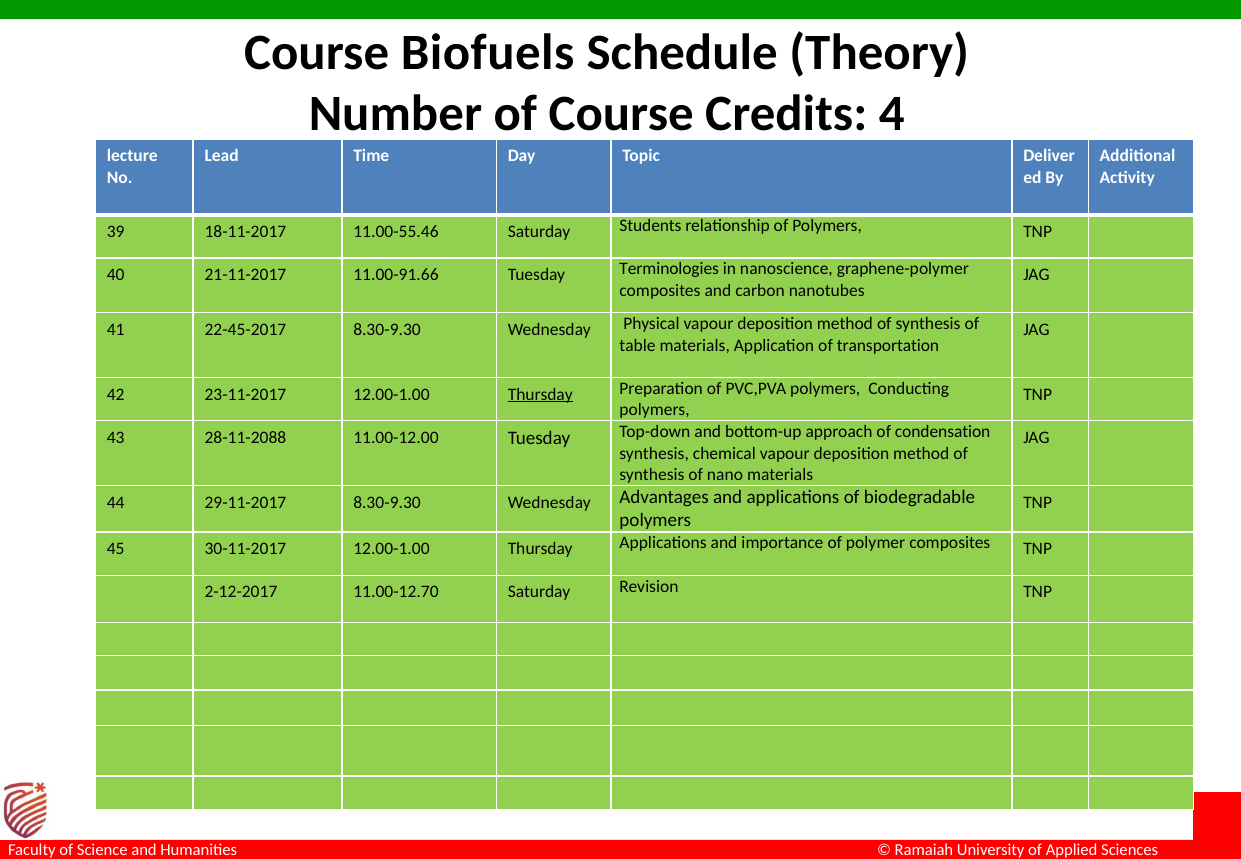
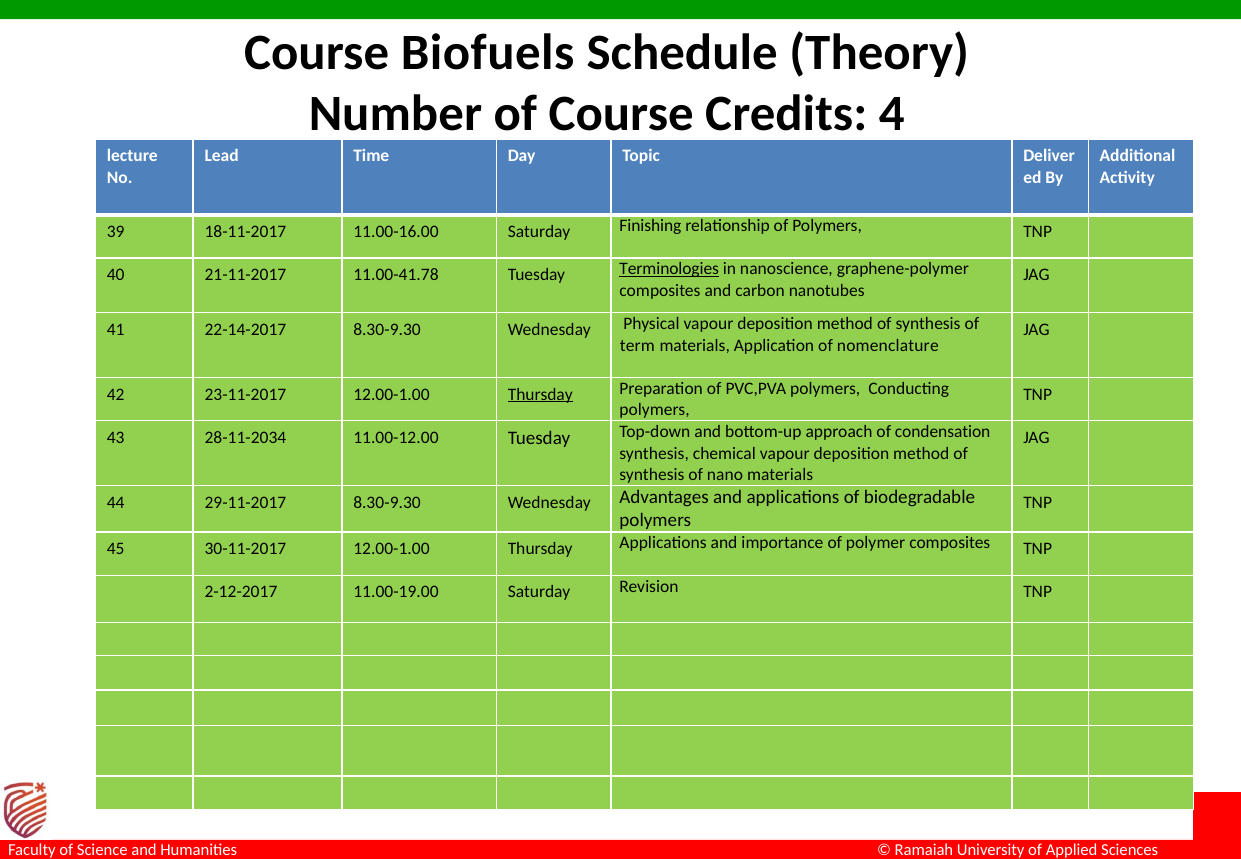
11.00-55.46: 11.00-55.46 -> 11.00-16.00 (396, 231)
Students: Students -> Finishing (650, 226)
11.00-91.66: 11.00-91.66 -> 11.00-41.78 (396, 275)
Terminologies underline: none -> present (669, 269)
22-45-2017: 22-45-2017 -> 22-14-2017 (245, 329)
table: table -> term (637, 345)
transportation: transportation -> nomenclature (888, 345)
28-11-2088: 28-11-2088 -> 28-11-2034 (245, 438)
11.00-12.70: 11.00-12.70 -> 11.00-19.00 (396, 592)
